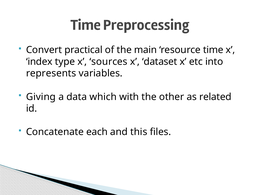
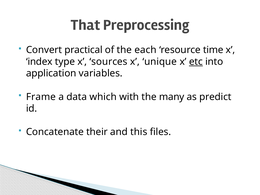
Time: Time -> That (85, 25)
main: main -> each (145, 50)
dataset: dataset -> unique (160, 62)
etc underline: none -> present (196, 62)
represents: represents -> application (51, 73)
Giving: Giving -> Frame (41, 97)
other: other -> many (172, 97)
related: related -> predict (215, 97)
each: each -> their (97, 132)
